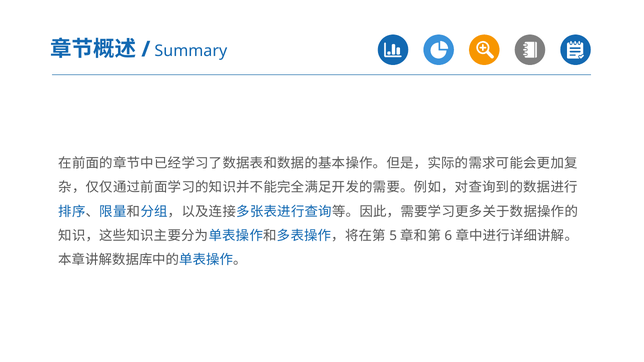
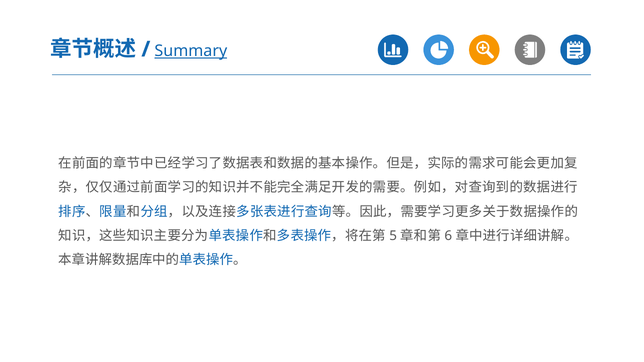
Summary underline: none -> present (191, 51)
